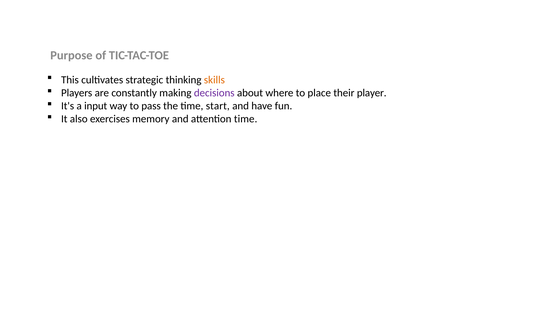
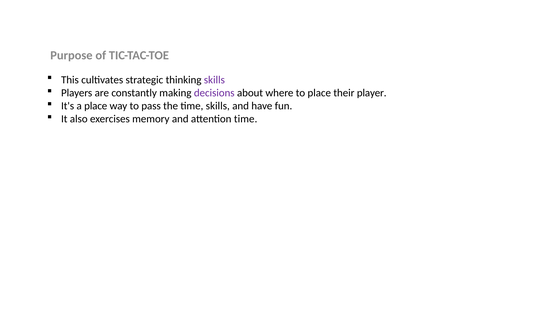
skills colour: orange -> purple (214, 80)
a input: input -> place (96, 106)
time start: start -> skills (218, 106)
